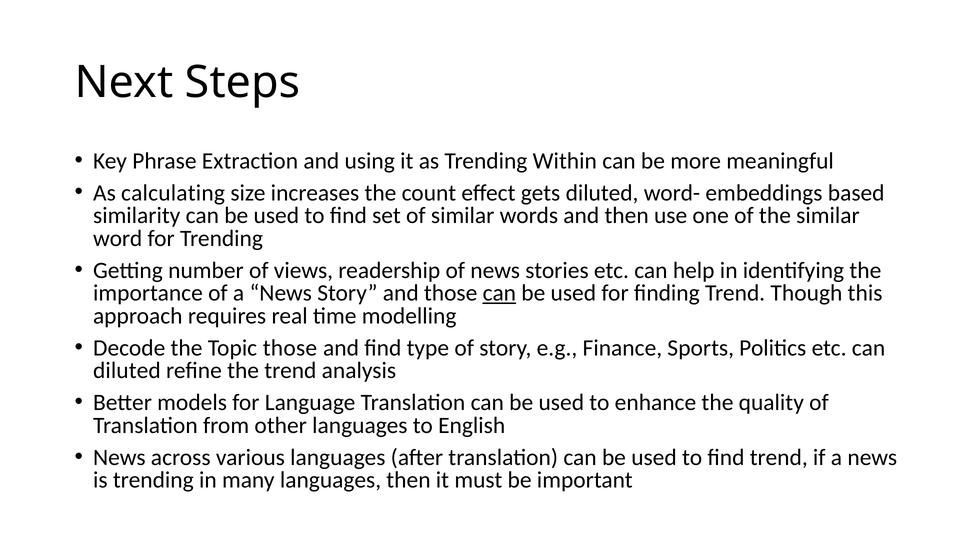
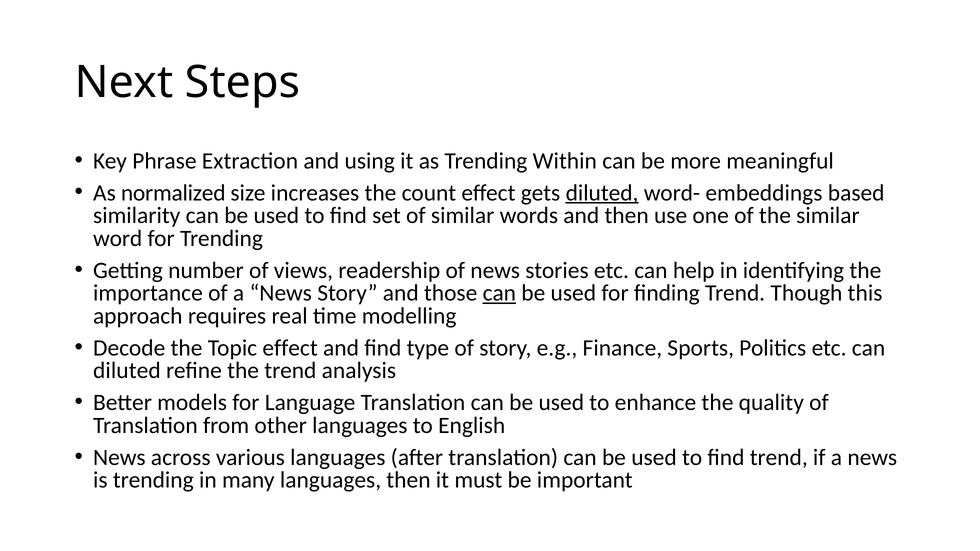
calculating: calculating -> normalized (173, 193)
diluted underline: none -> present (602, 193)
Topic those: those -> effect (290, 348)
